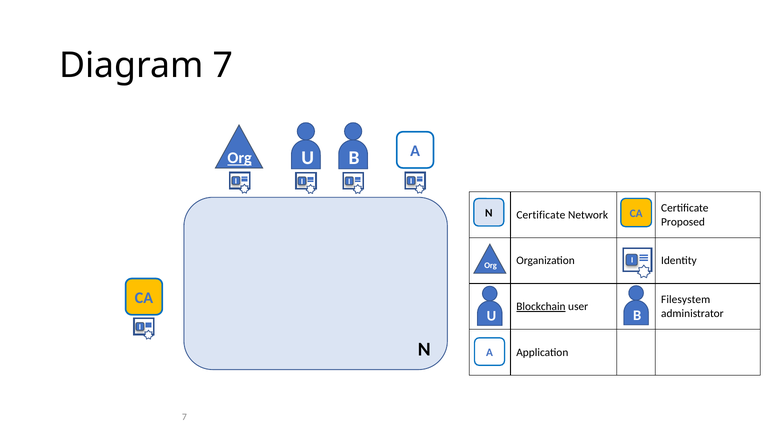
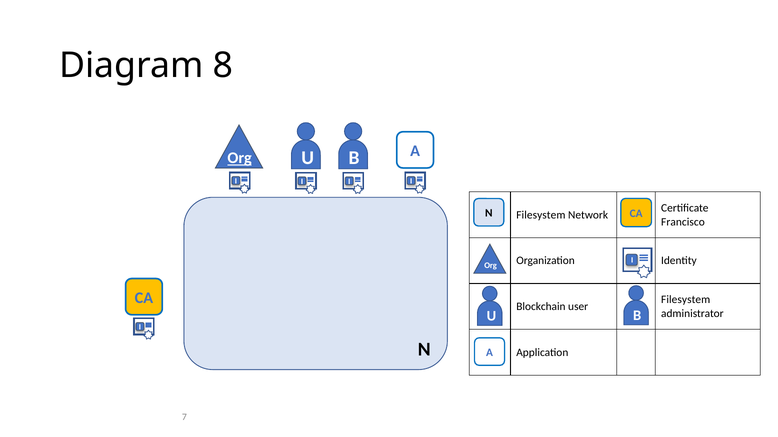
Diagram 7: 7 -> 8 (223, 65)
Certificate: Certificate -> Filesystem (541, 215)
Proposed: Proposed -> Francisco (683, 222)
Blockchain underline: present -> none (541, 307)
